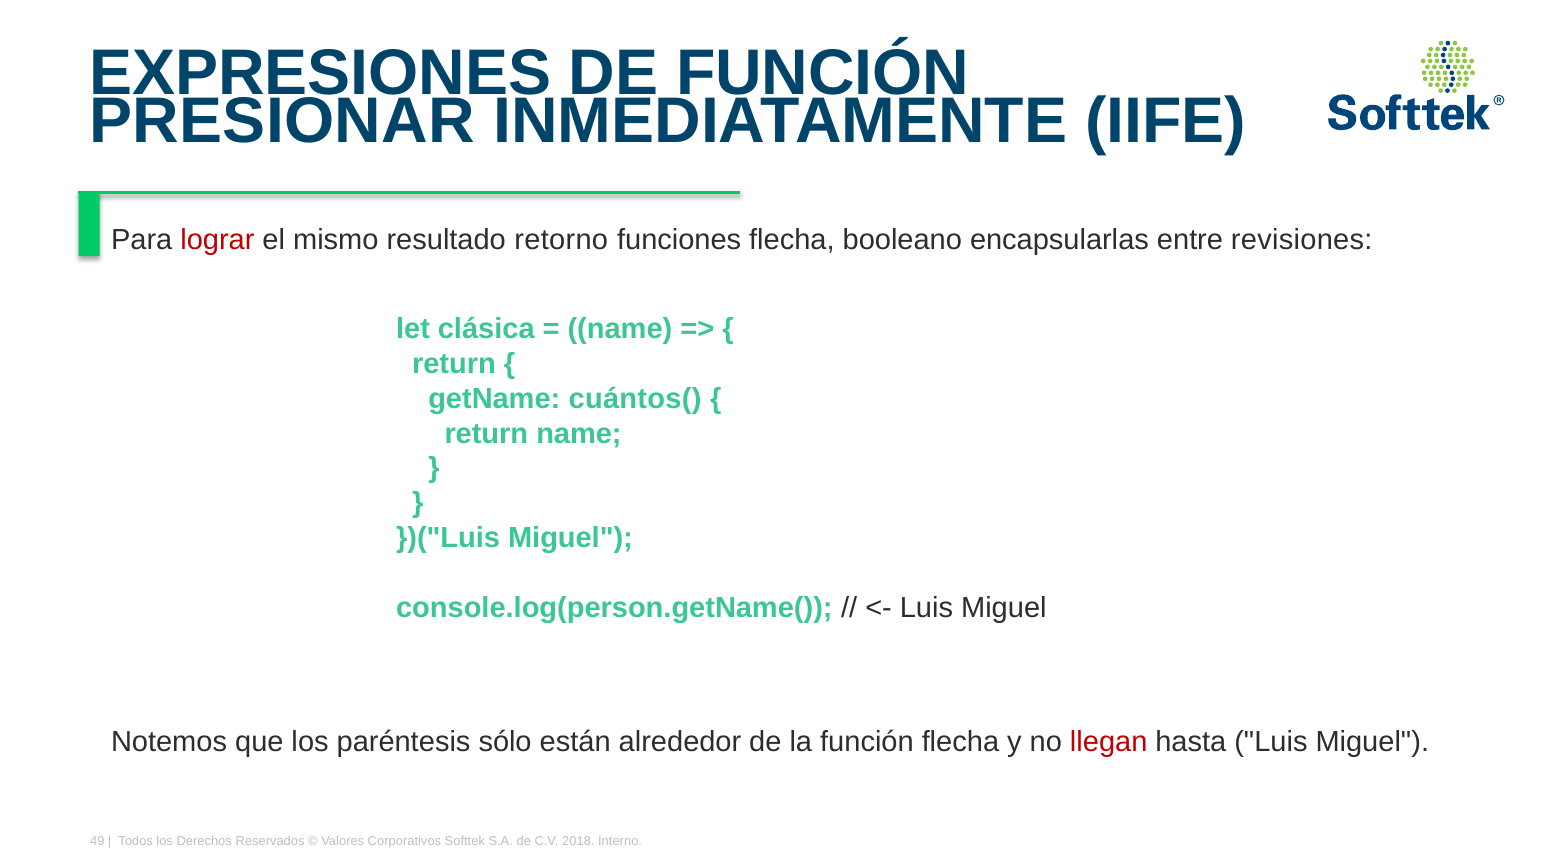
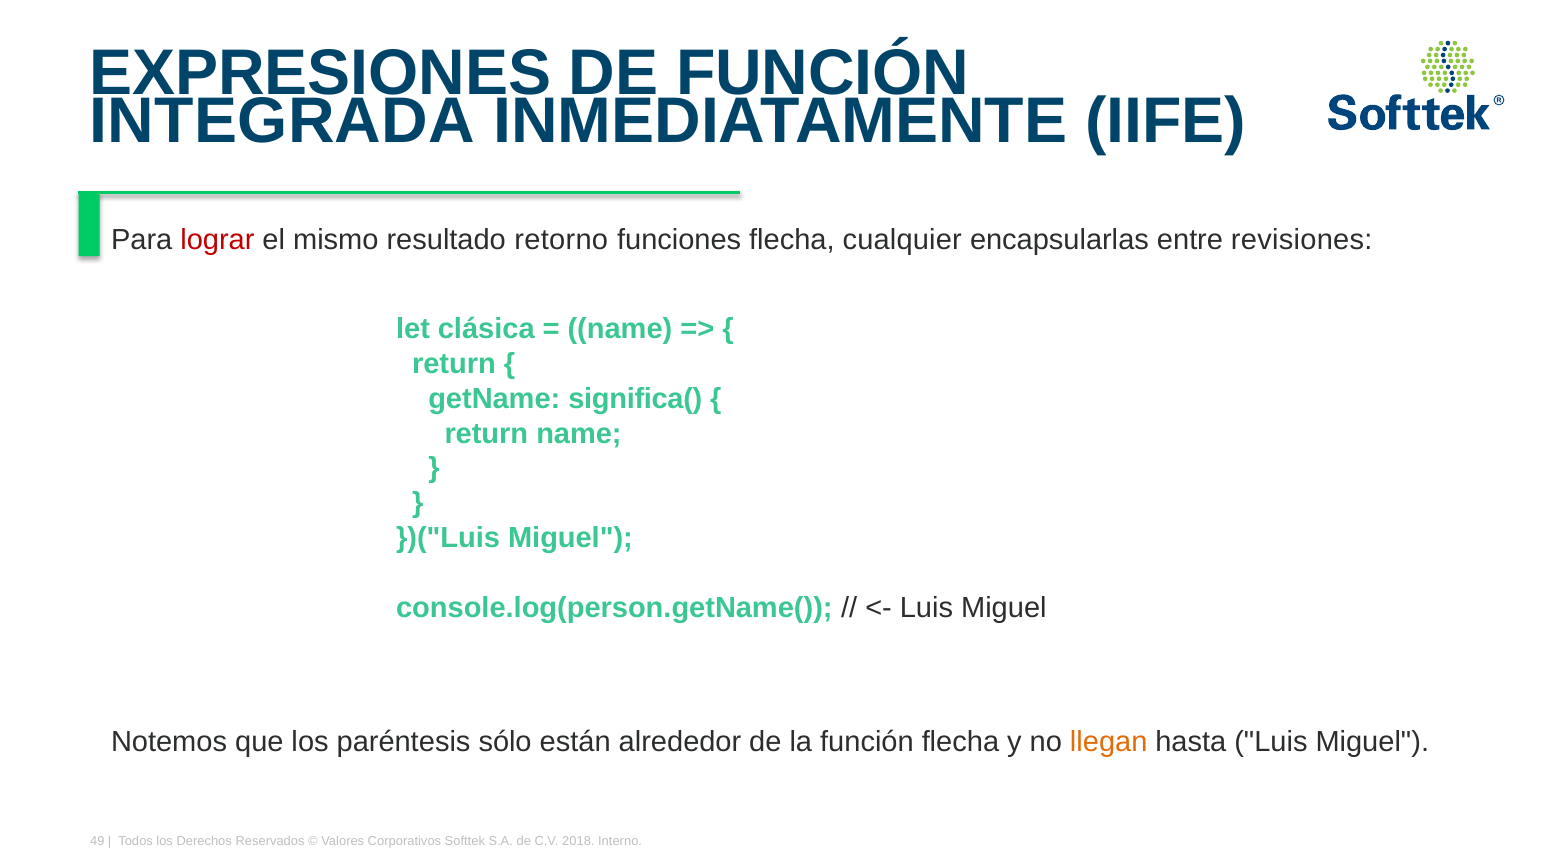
PRESIONAR: PRESIONAR -> INTEGRADA (282, 121)
booleano: booleano -> cualquier (902, 240)
cuántos(: cuántos( -> significa( (635, 399)
llegan colour: red -> orange (1109, 742)
